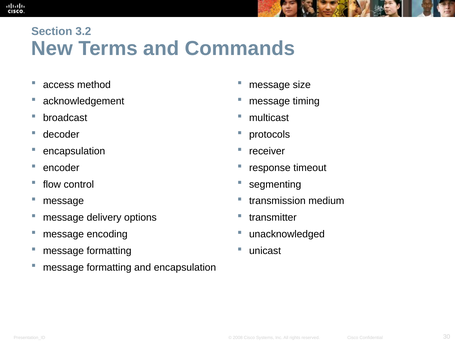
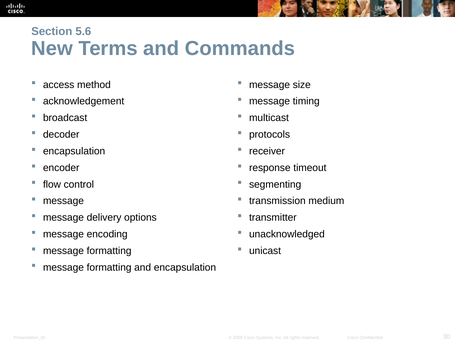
3.2: 3.2 -> 5.6 (83, 31)
